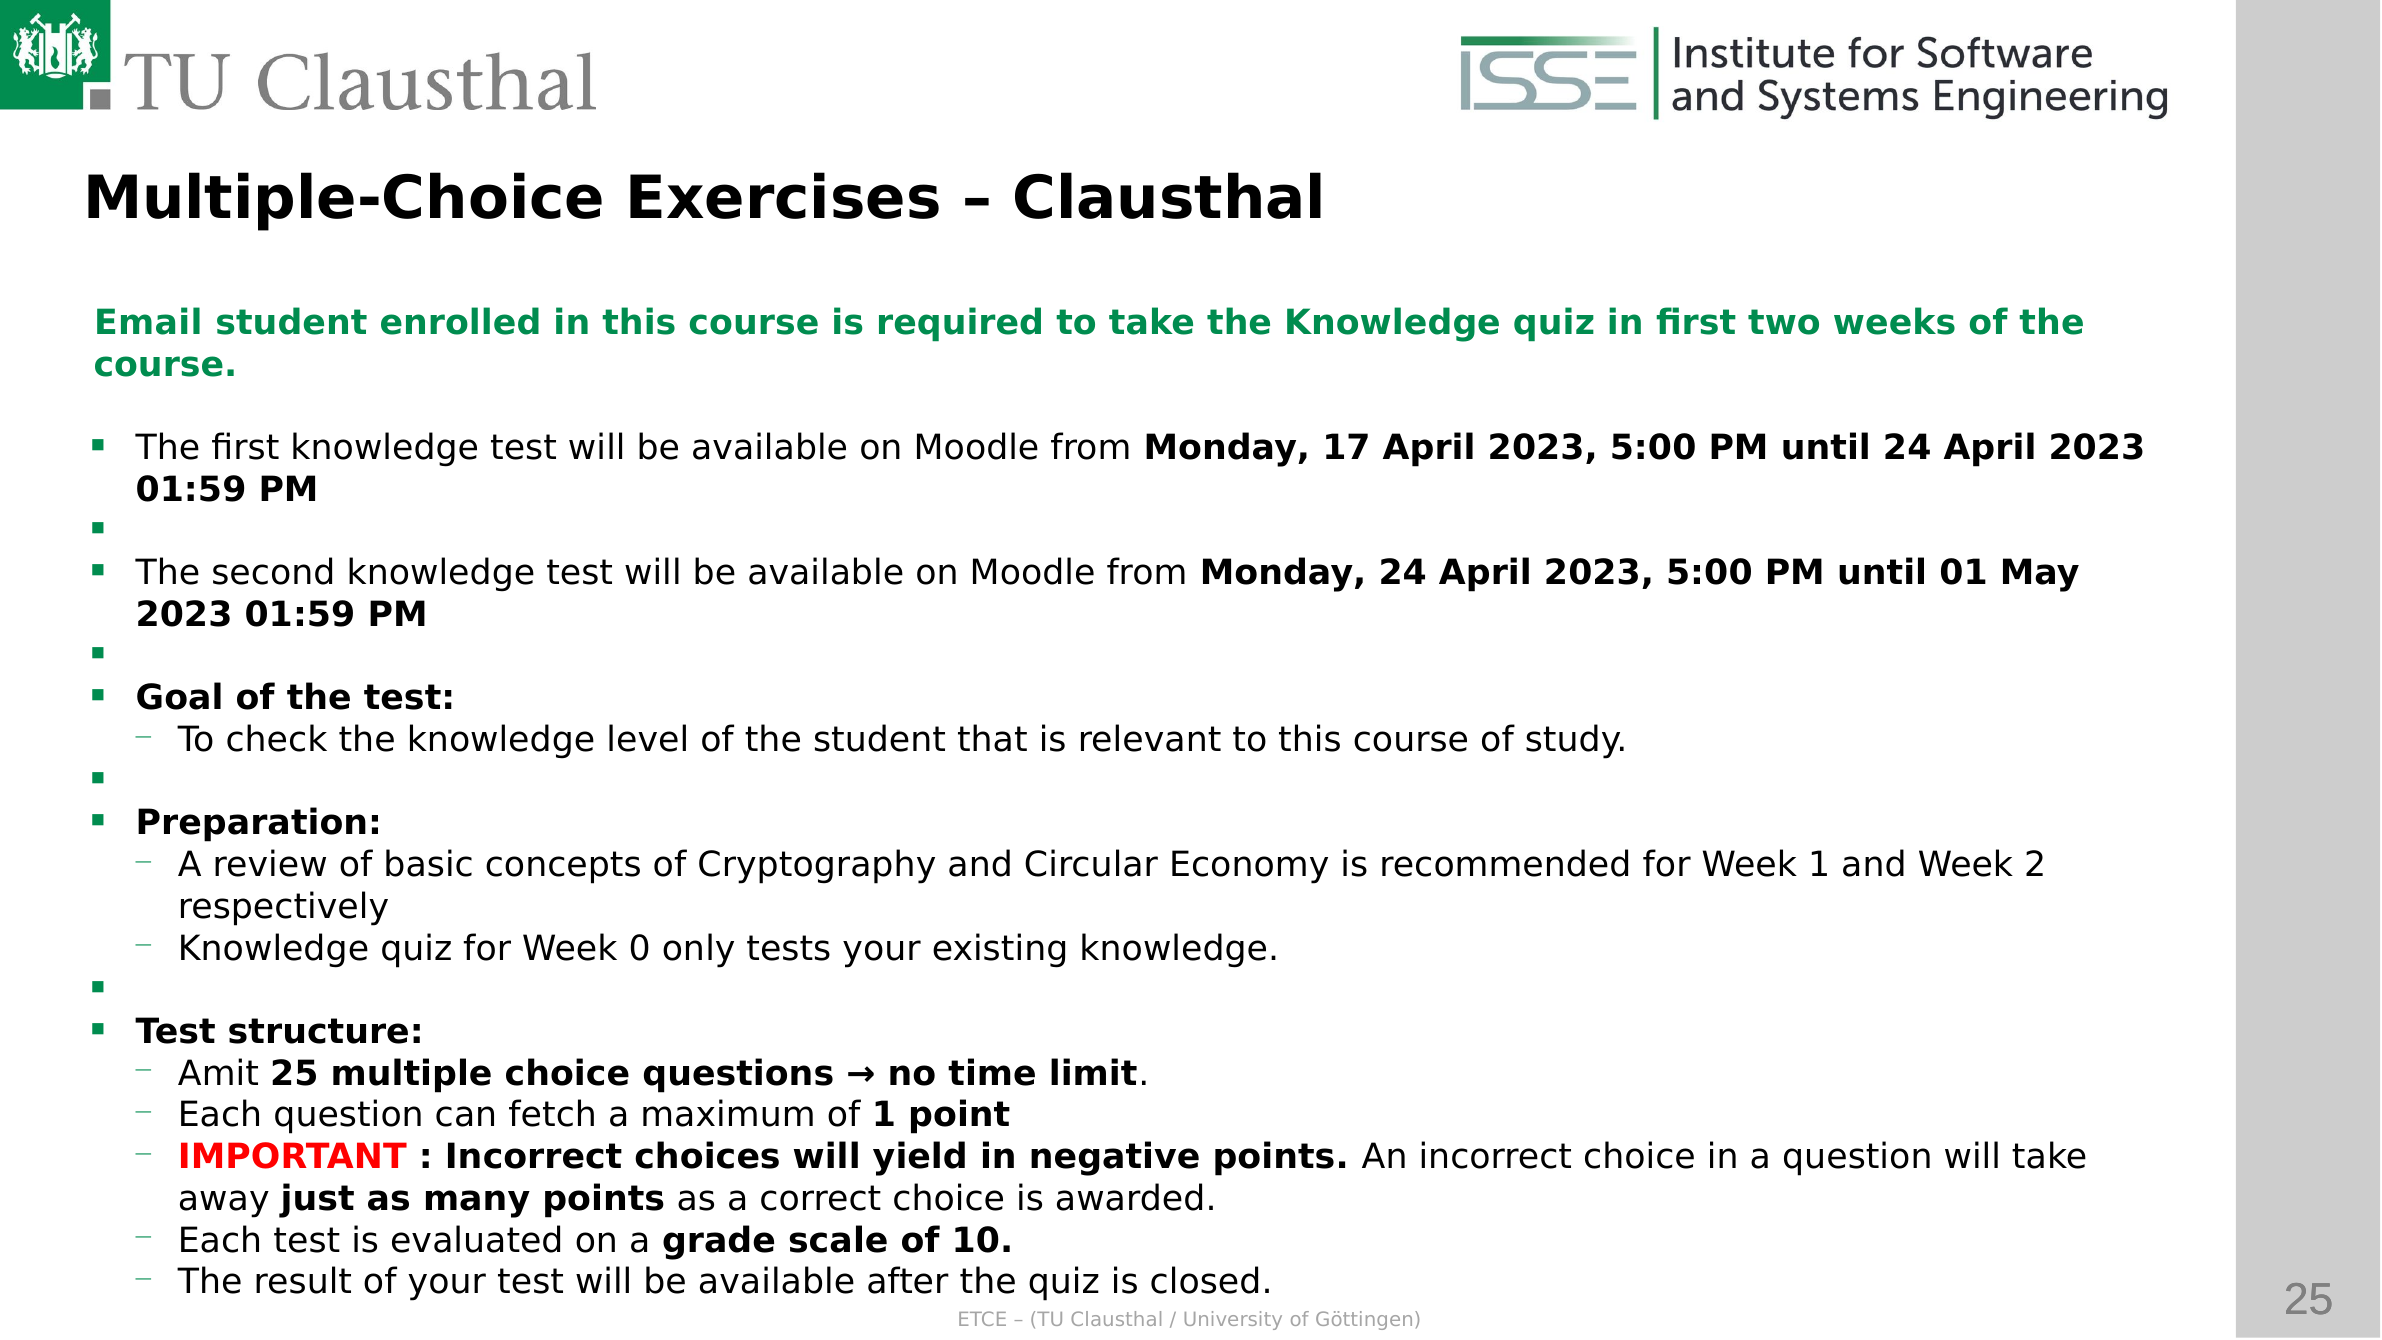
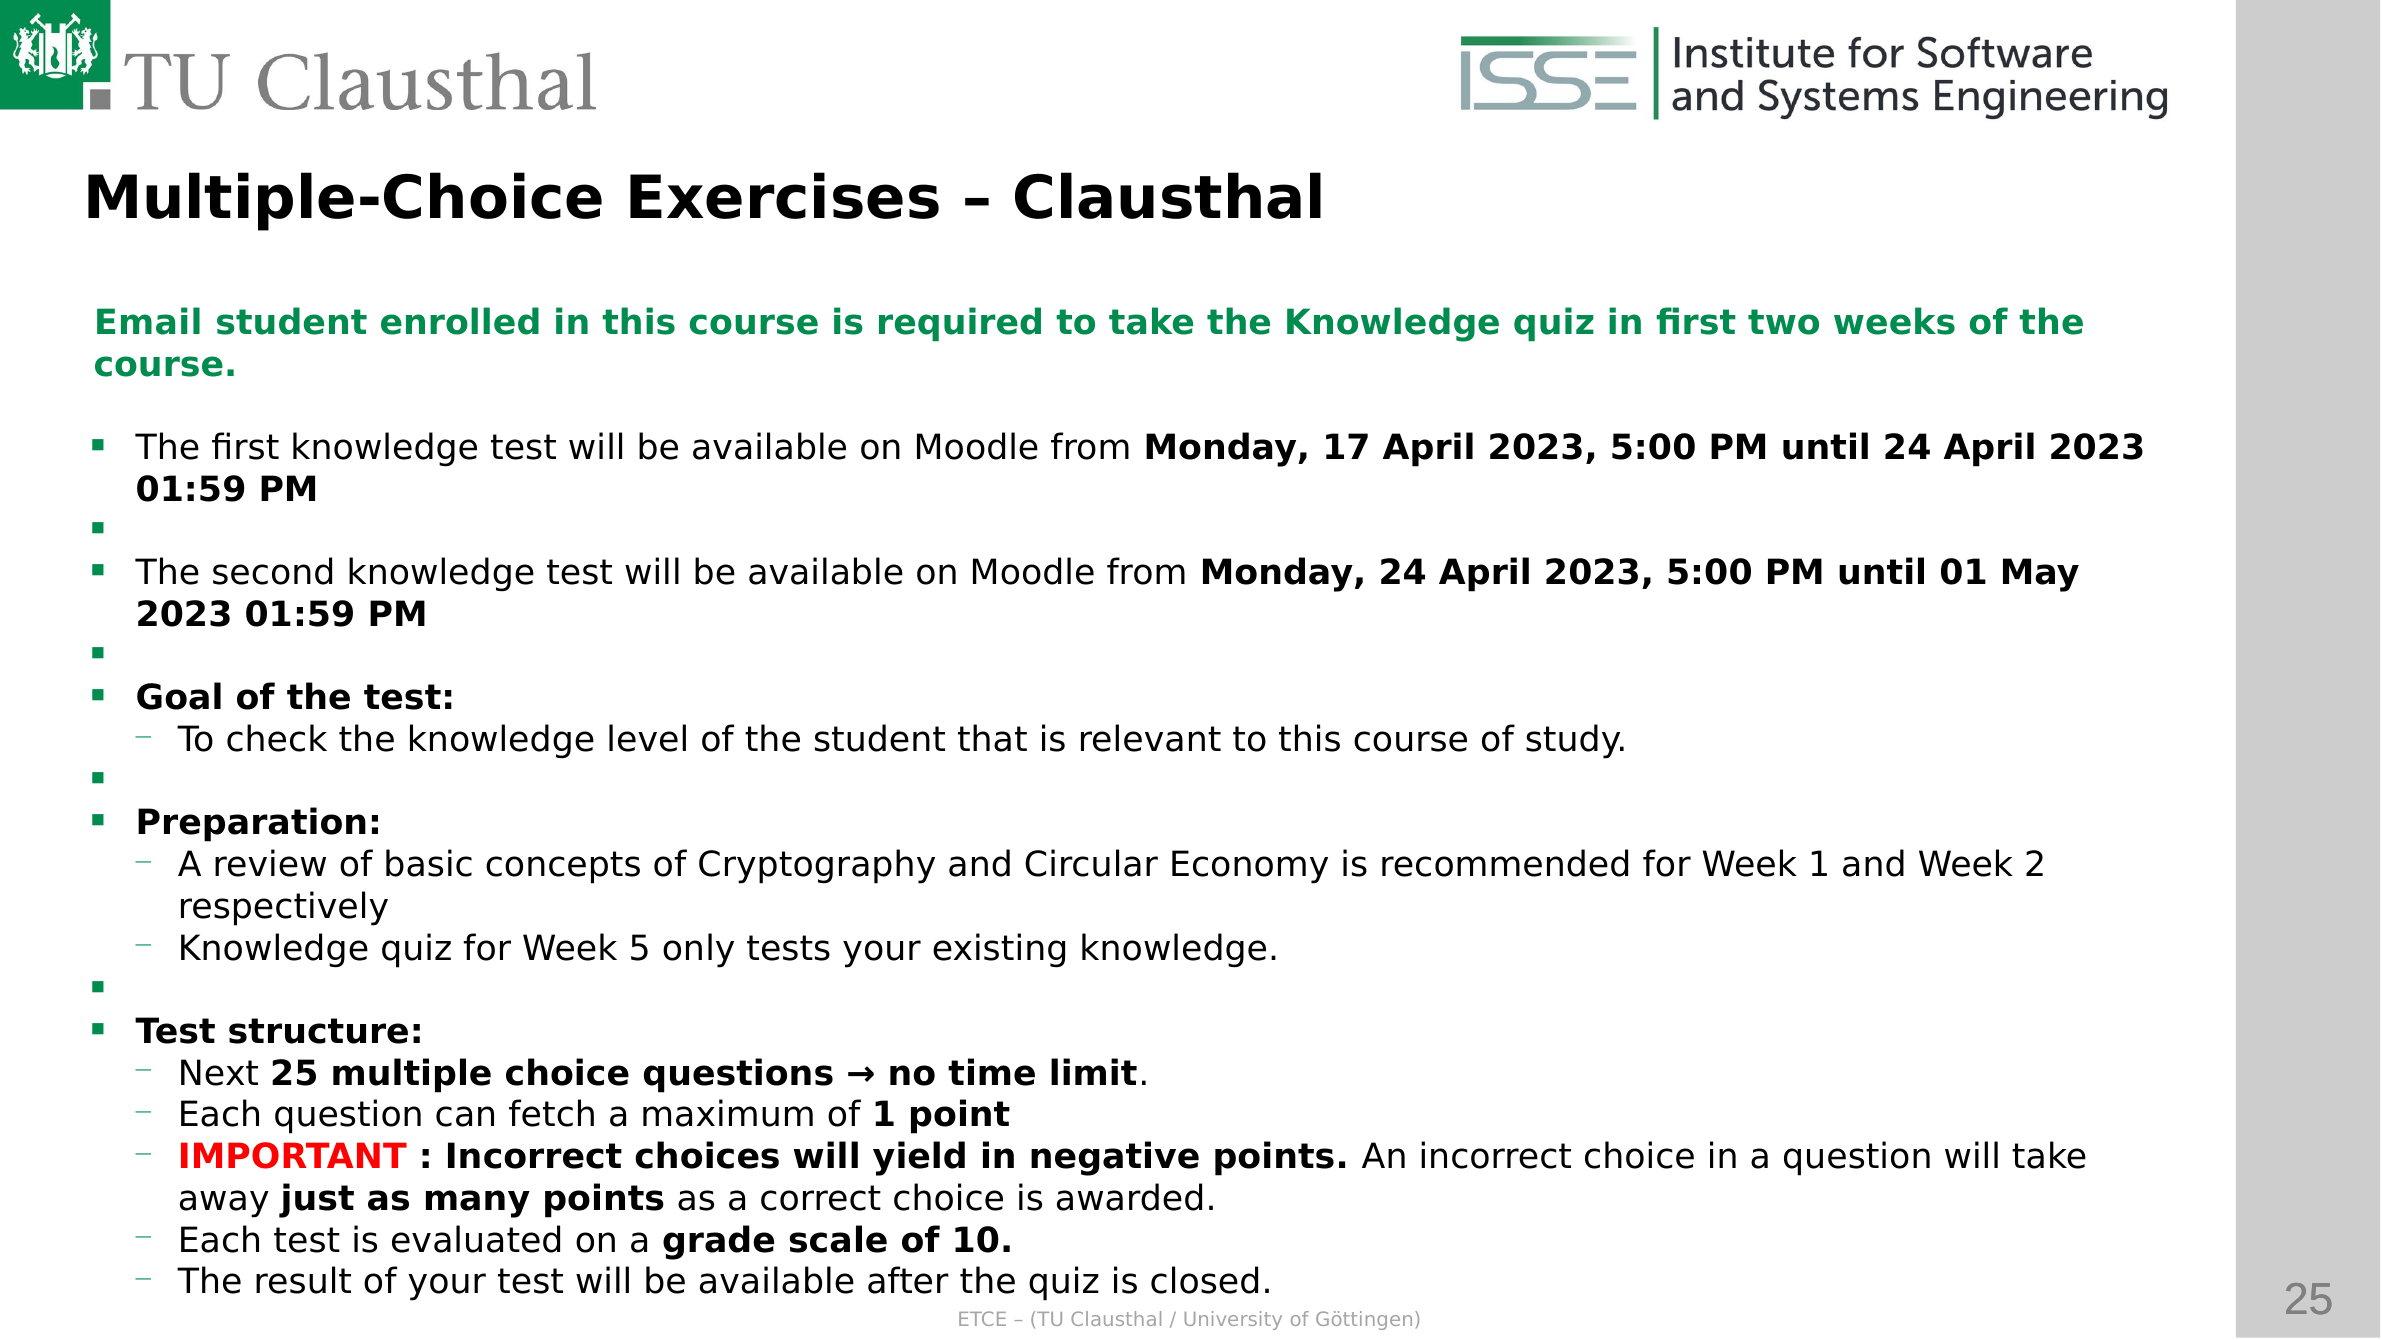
0: 0 -> 5 (640, 948)
Amit: Amit -> Next (219, 1074)
